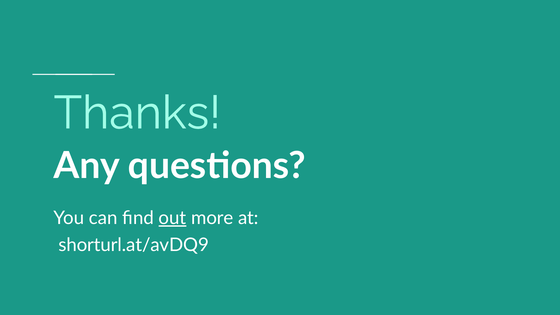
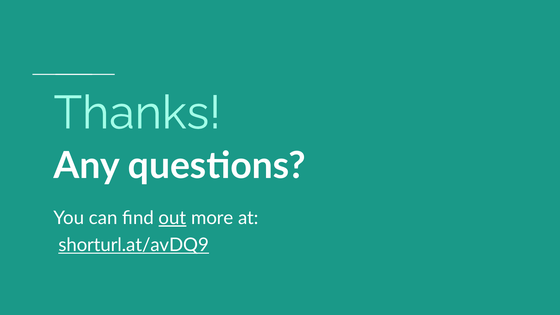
shorturl.at/avDQ9 underline: none -> present (134, 245)
